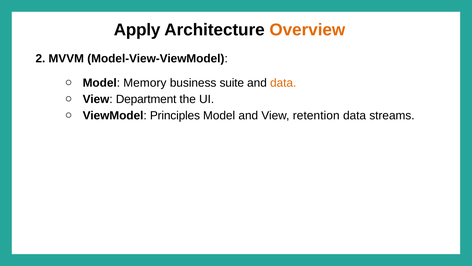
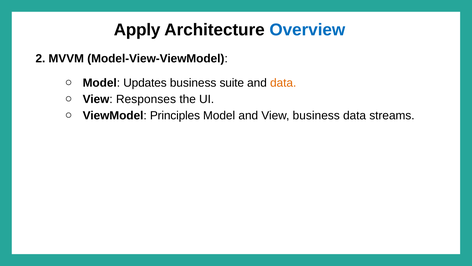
Overview colour: orange -> blue (307, 30)
Memory: Memory -> Updates (145, 83)
Department: Department -> Responses (146, 99)
View retention: retention -> business (316, 115)
